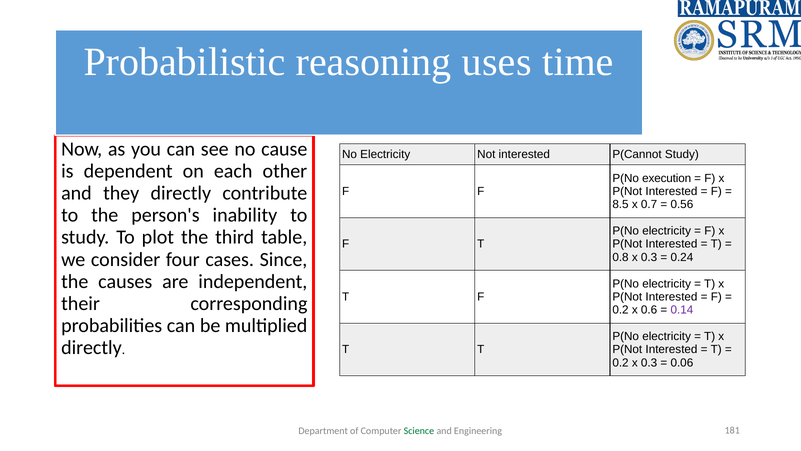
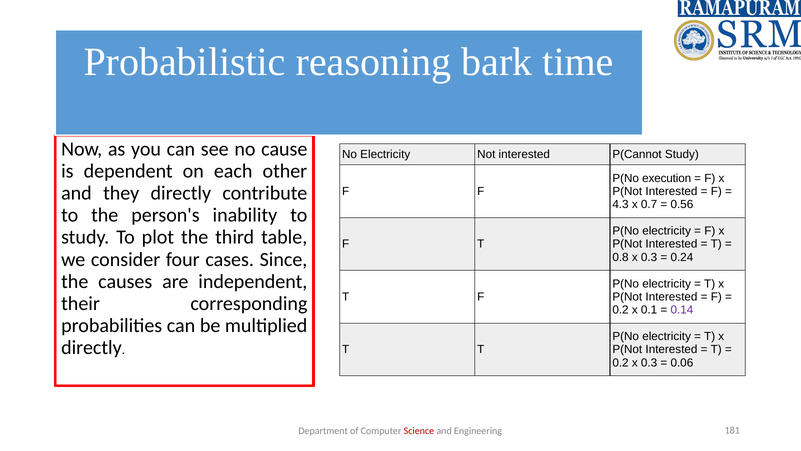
uses: uses -> bark (497, 62)
8.5: 8.5 -> 4.3 (620, 204)
0.6: 0.6 -> 0.1 (649, 310)
Science colour: green -> red (419, 430)
